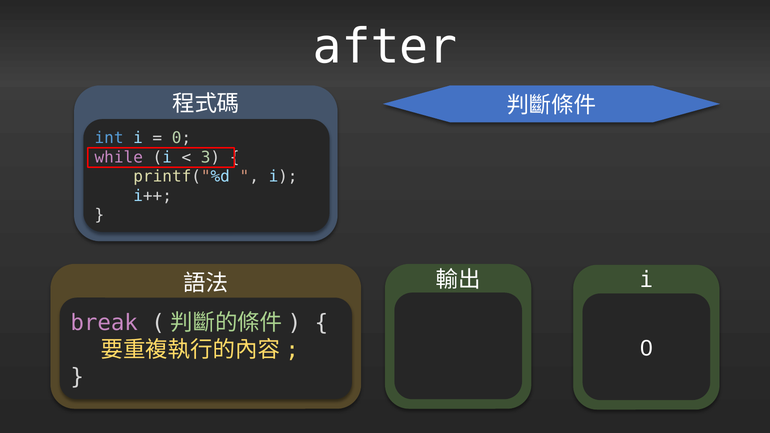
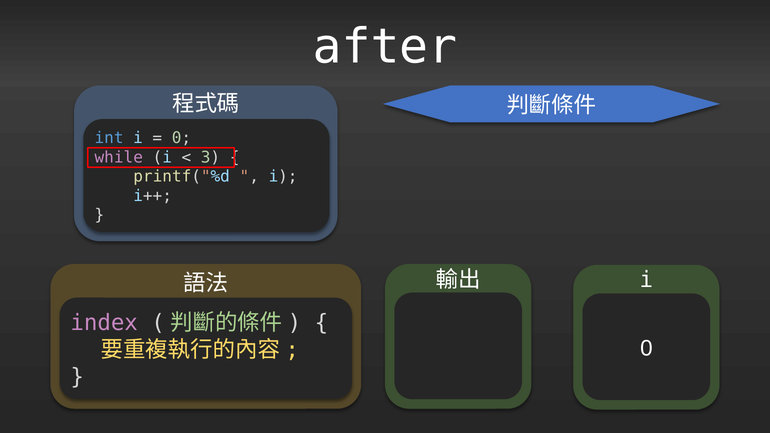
break: break -> index (104, 323)
